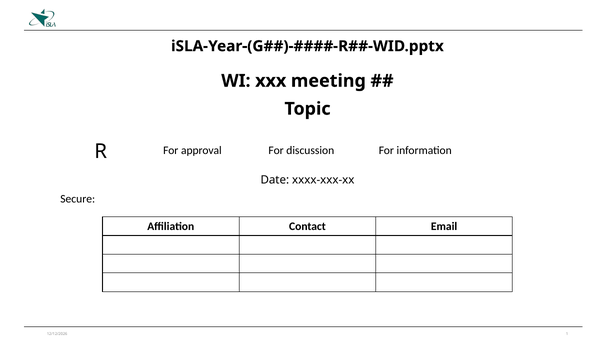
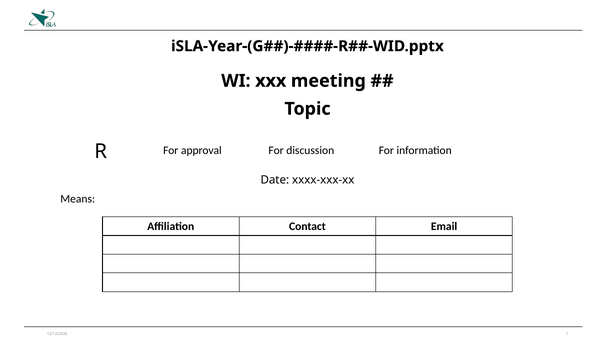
Secure: Secure -> Means (78, 199)
